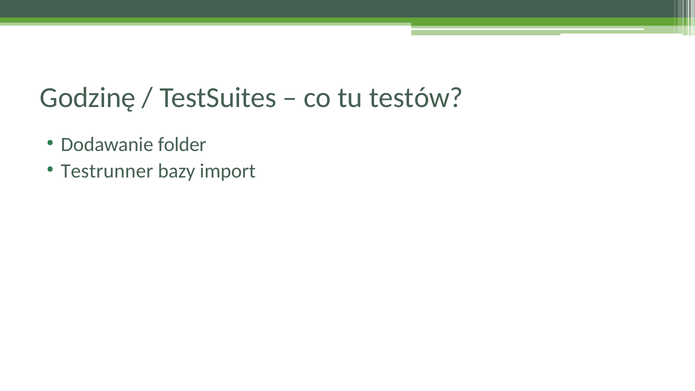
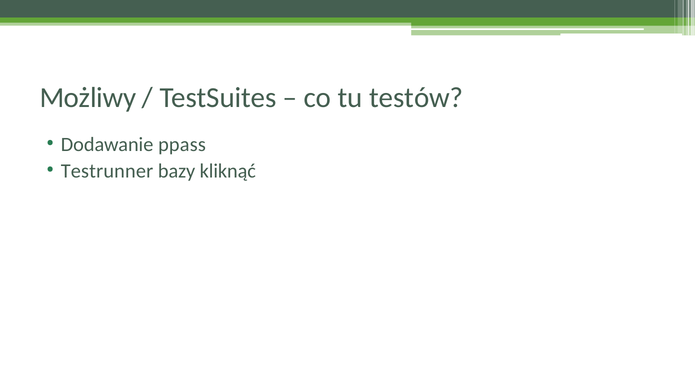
Godzinę: Godzinę -> Możliwy (88, 98)
folder: folder -> ppass (182, 144)
import: import -> kliknąć (228, 171)
